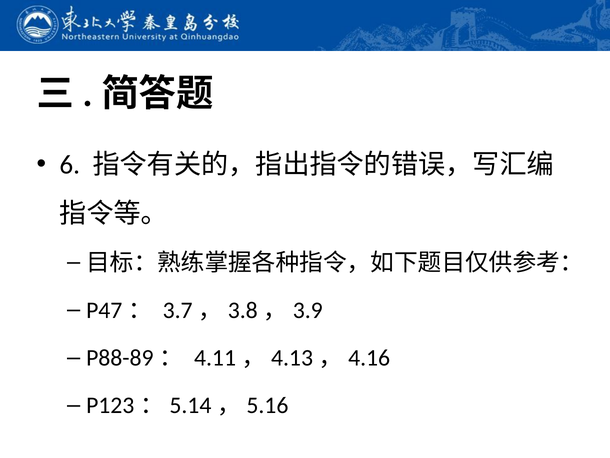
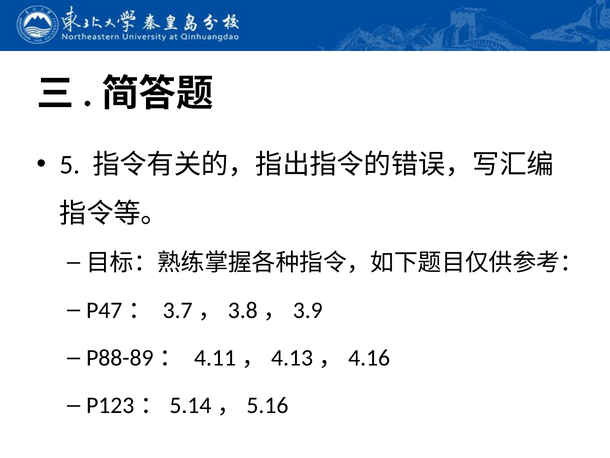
6: 6 -> 5 (70, 165)
